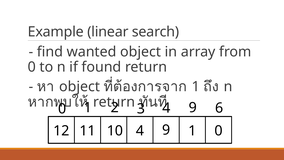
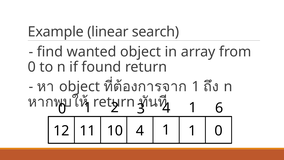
9: 9 -> 1 (193, 107)
10 4 9: 9 -> 1 (166, 130)
